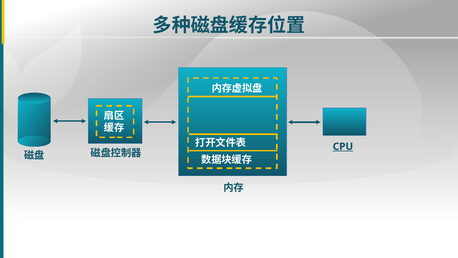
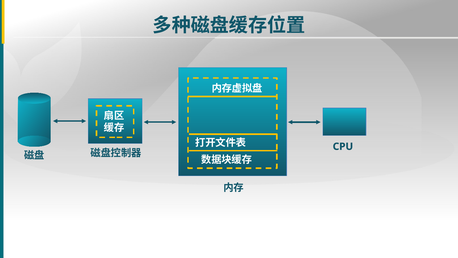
CPU underline: present -> none (343, 146)
